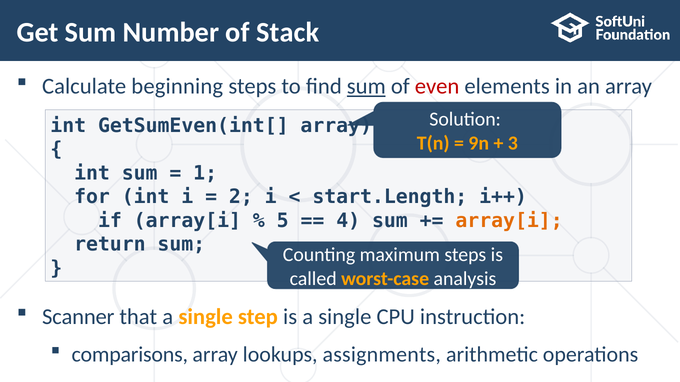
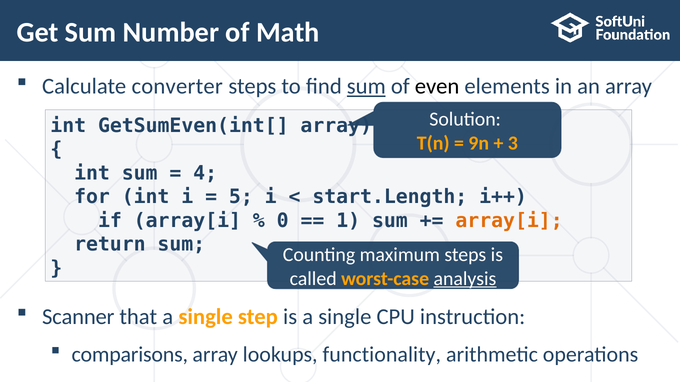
Stack: Stack -> Math (288, 32)
beginning: beginning -> converter (177, 87)
even colour: red -> black (437, 87)
1: 1 -> 4 (205, 173)
2: 2 -> 5 (241, 197)
5: 5 -> 0 (283, 221)
4: 4 -> 1 (348, 221)
analysis underline: none -> present (465, 279)
assignments: assignments -> functionality (382, 355)
